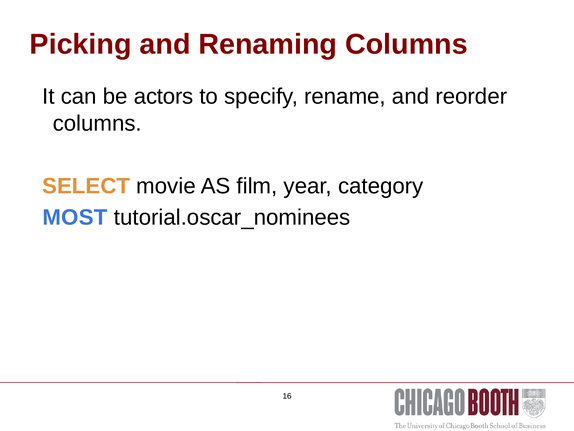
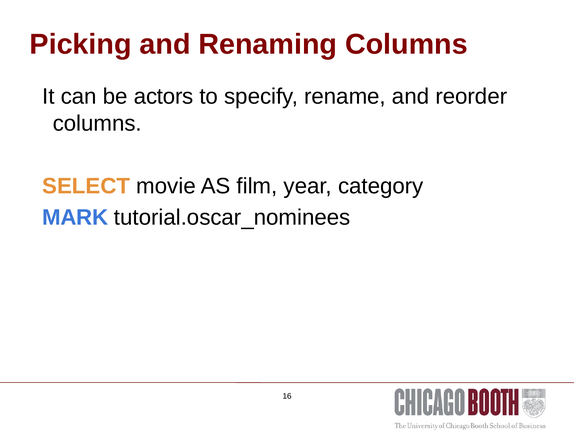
MOST: MOST -> MARK (75, 217)
